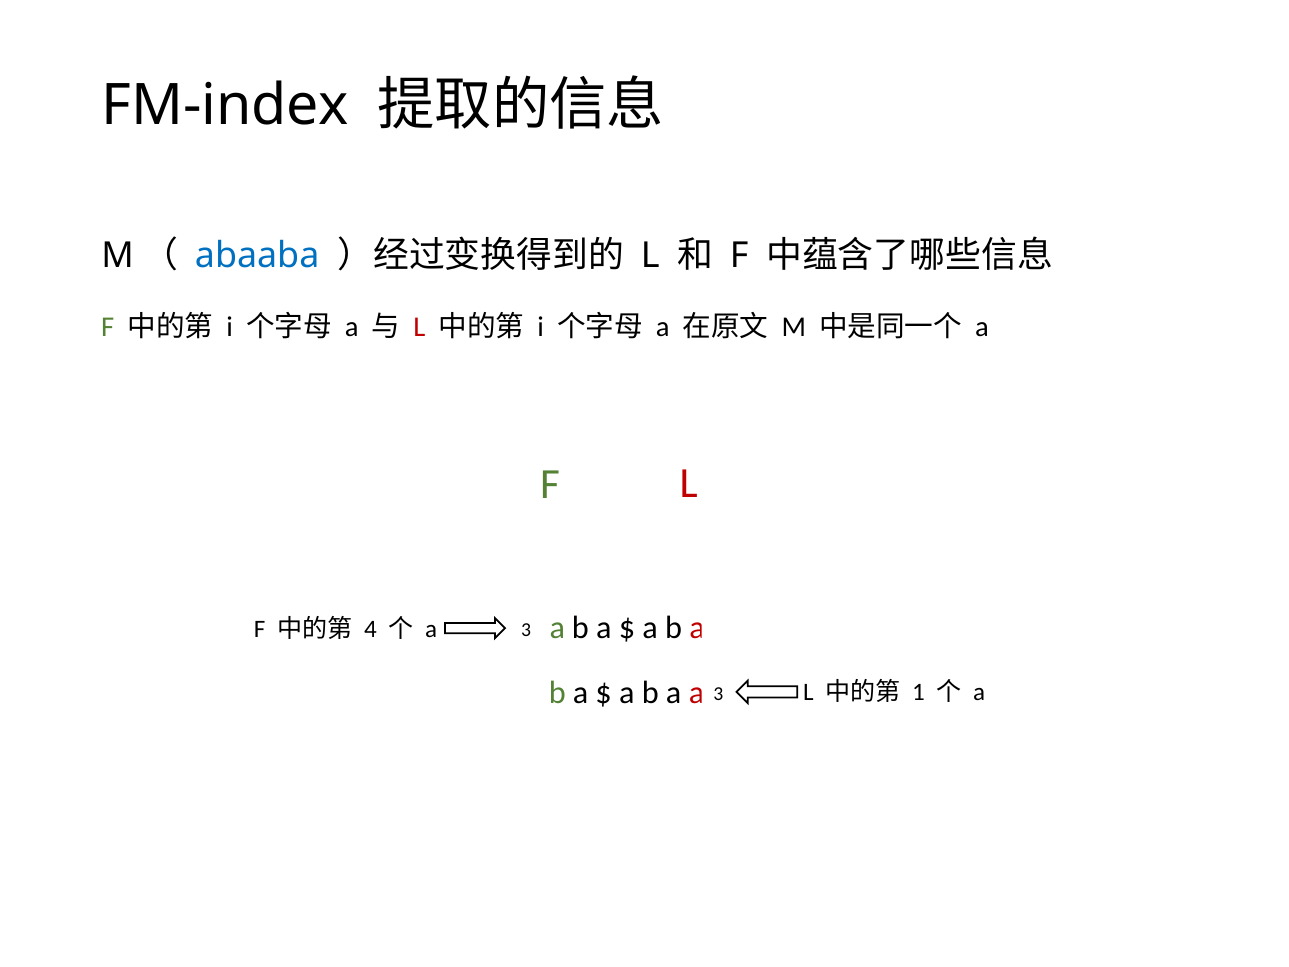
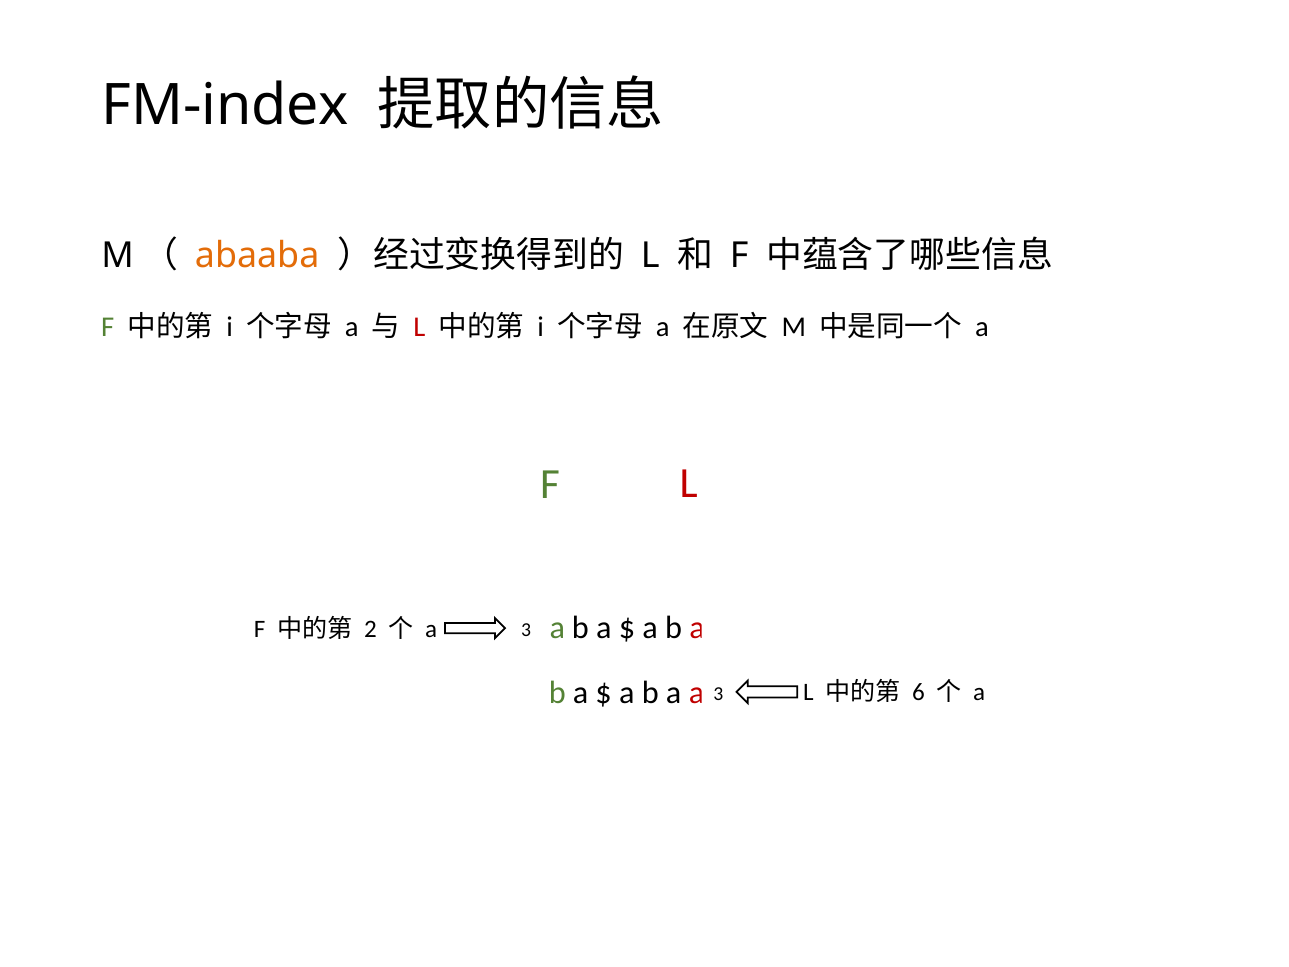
abaaba colour: blue -> orange (257, 256)
4: 4 -> 2 (370, 629)
1: 1 -> 6 (918, 692)
